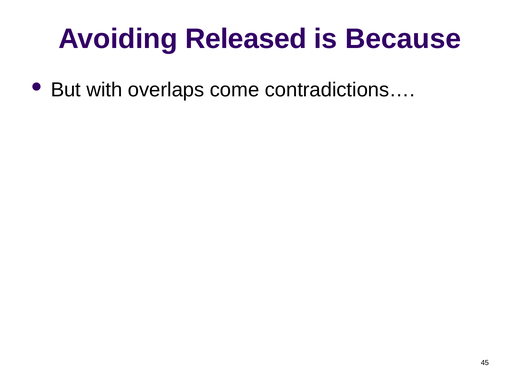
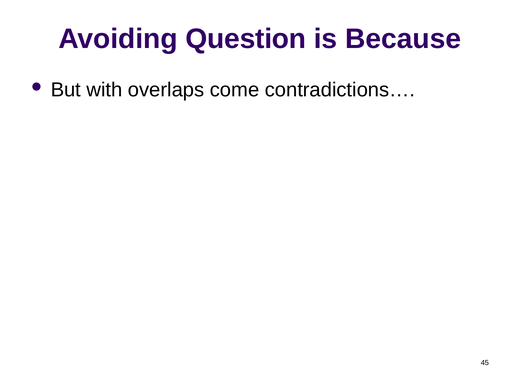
Released: Released -> Question (246, 39)
